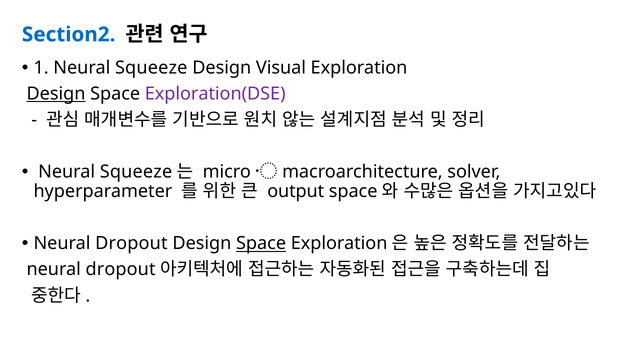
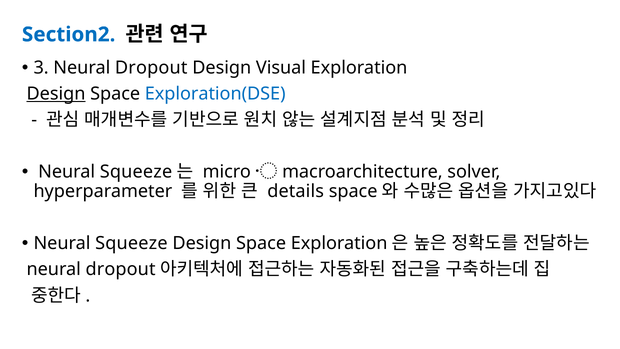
1: 1 -> 3 (41, 68)
Squeeze: Squeeze -> Dropout (151, 68)
Exploration(DSE colour: purple -> blue (215, 94)
output: output -> details (296, 191)
Dropout: Dropout -> Squeeze (131, 243)
Space underline: present -> none (261, 243)
